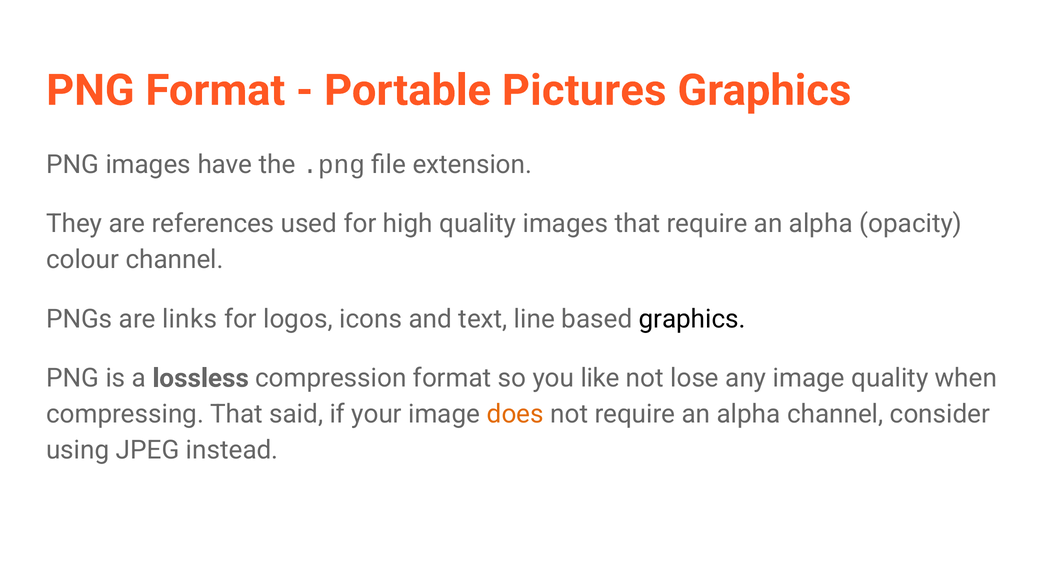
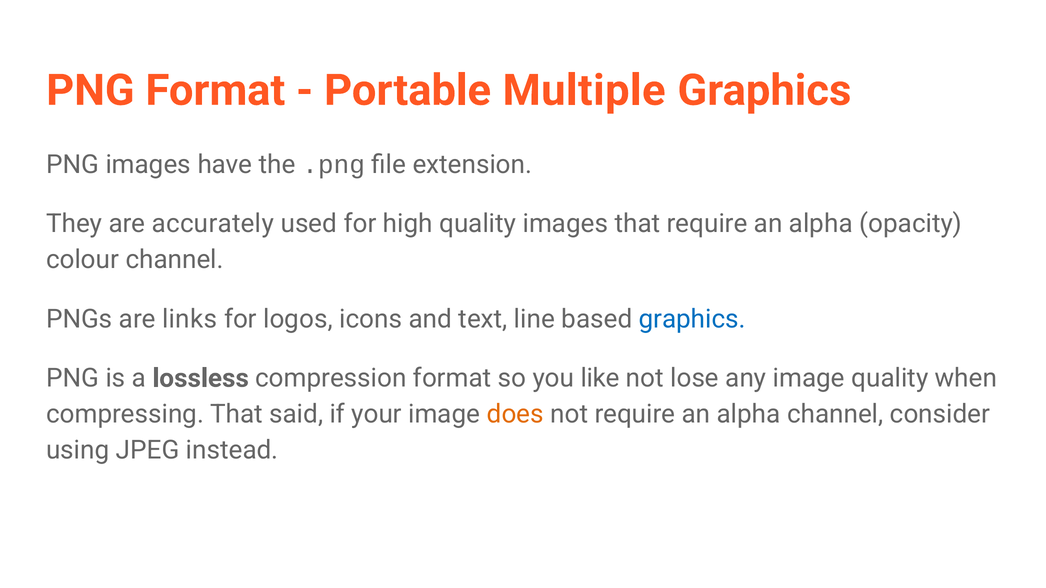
Pictures: Pictures -> Multiple (584, 91)
references: references -> accurately (213, 224)
graphics colour: black -> blue (692, 319)
